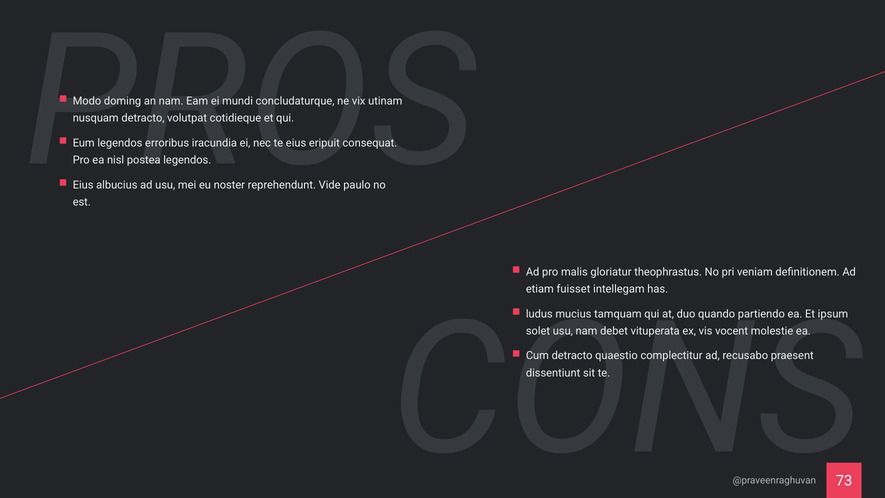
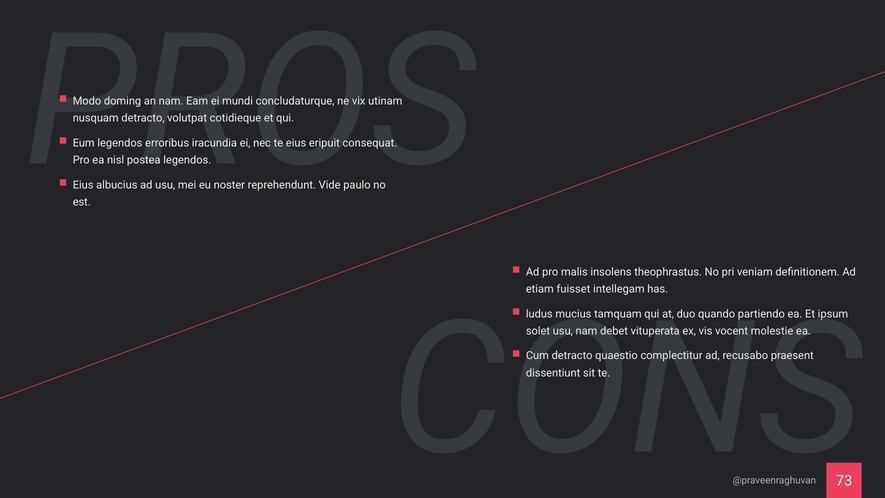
gloriatur: gloriatur -> insolens (611, 272)
